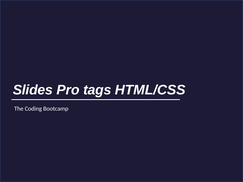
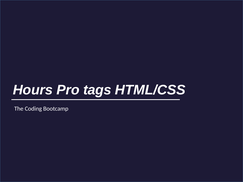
Slides: Slides -> Hours (33, 90)
